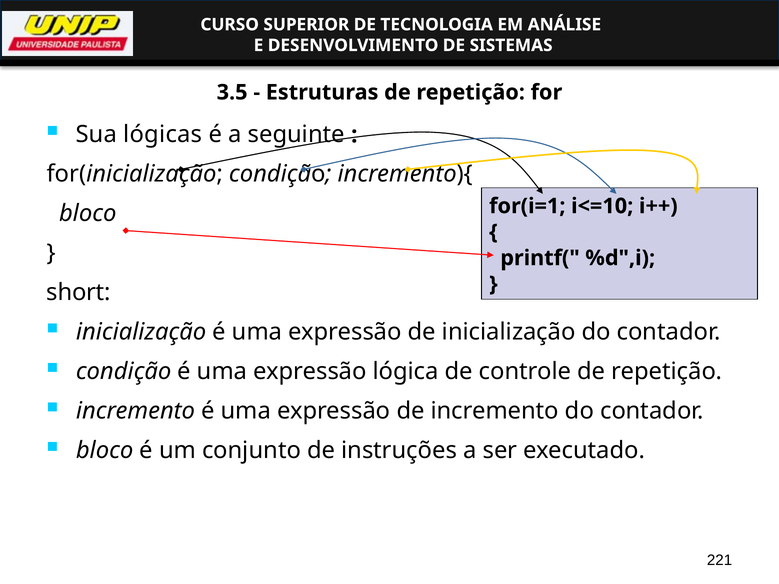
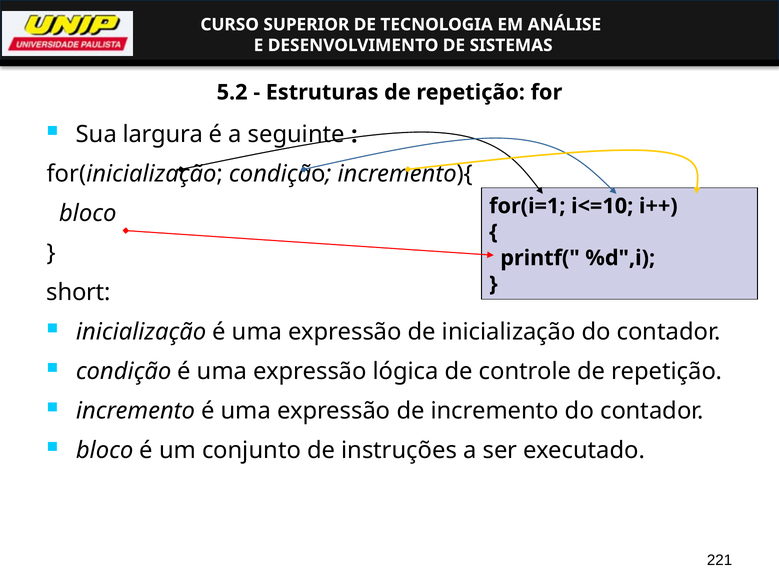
3.5: 3.5 -> 5.2 (232, 92)
lógicas: lógicas -> largura (163, 135)
